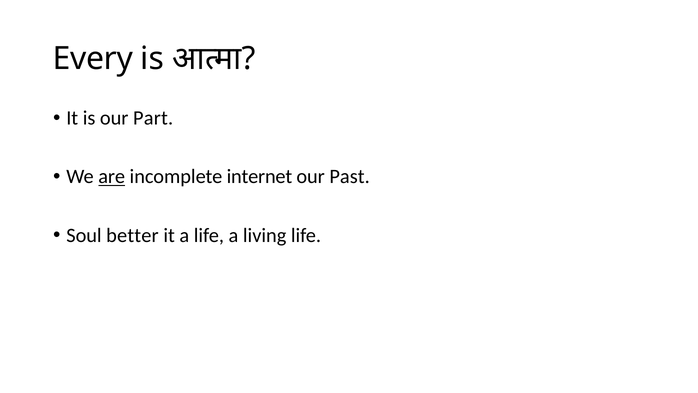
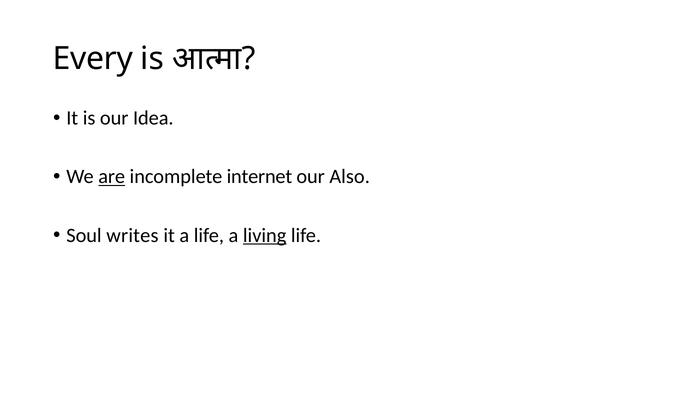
Part: Part -> Idea (153, 118)
Past: Past -> Also (350, 177)
better: better -> writes (132, 235)
living underline: none -> present (265, 235)
